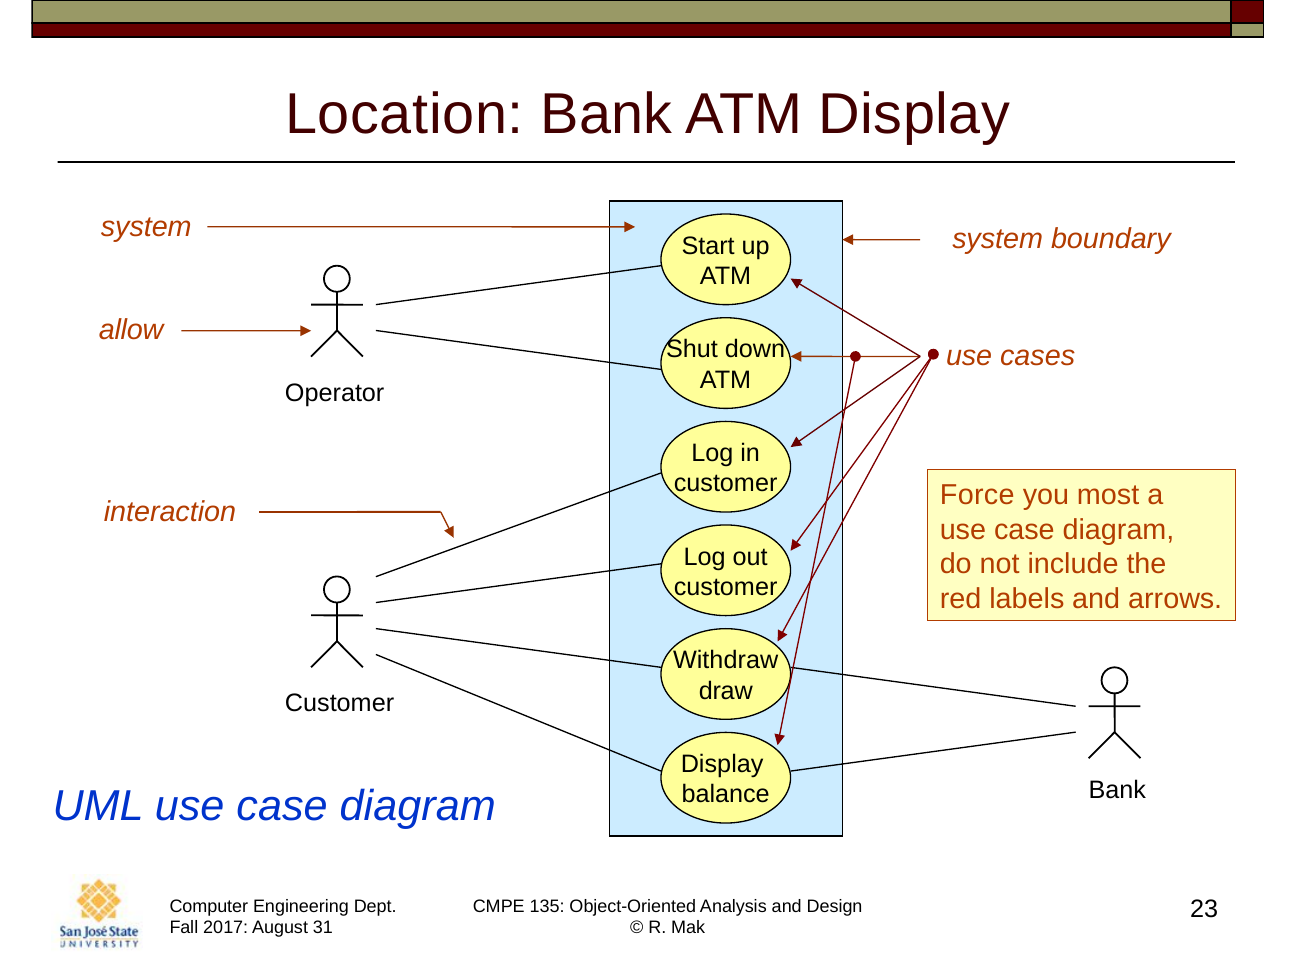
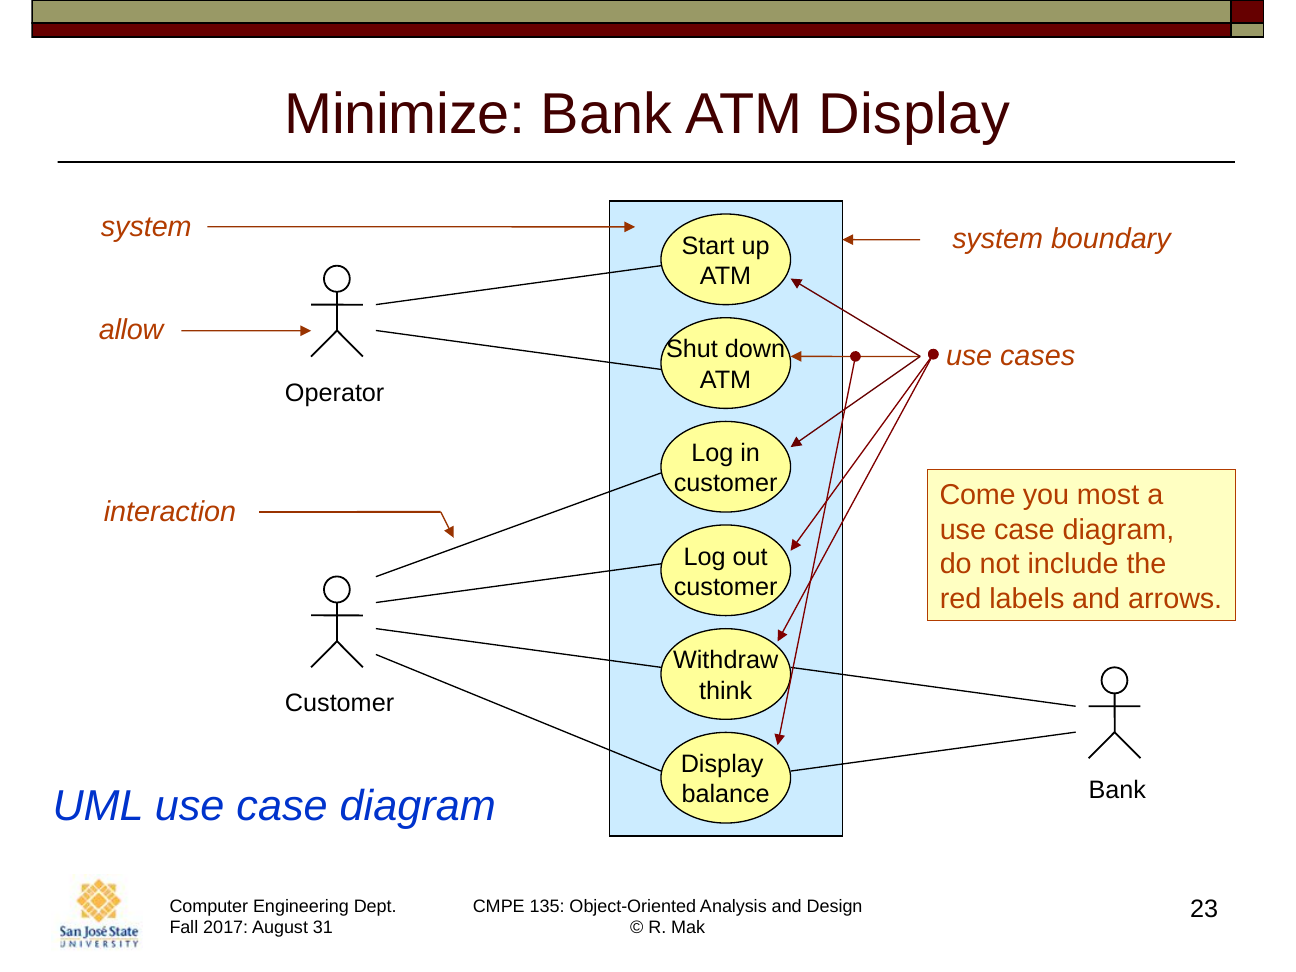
Location: Location -> Minimize (405, 114)
Force: Force -> Come (978, 495)
draw: draw -> think (726, 691)
